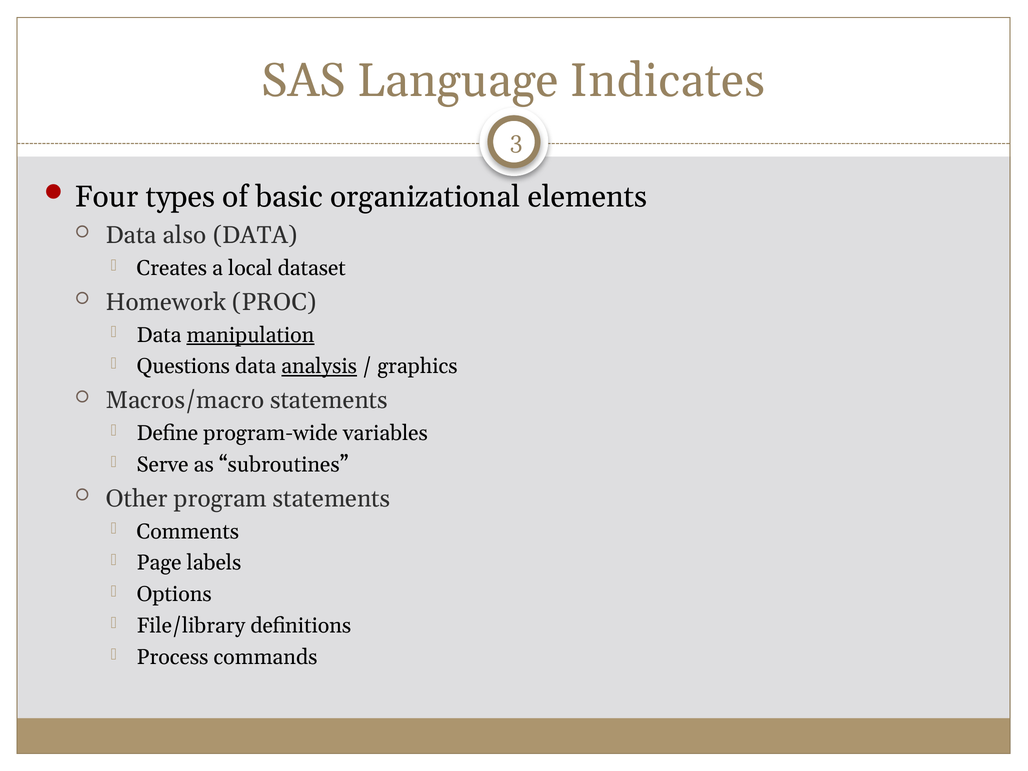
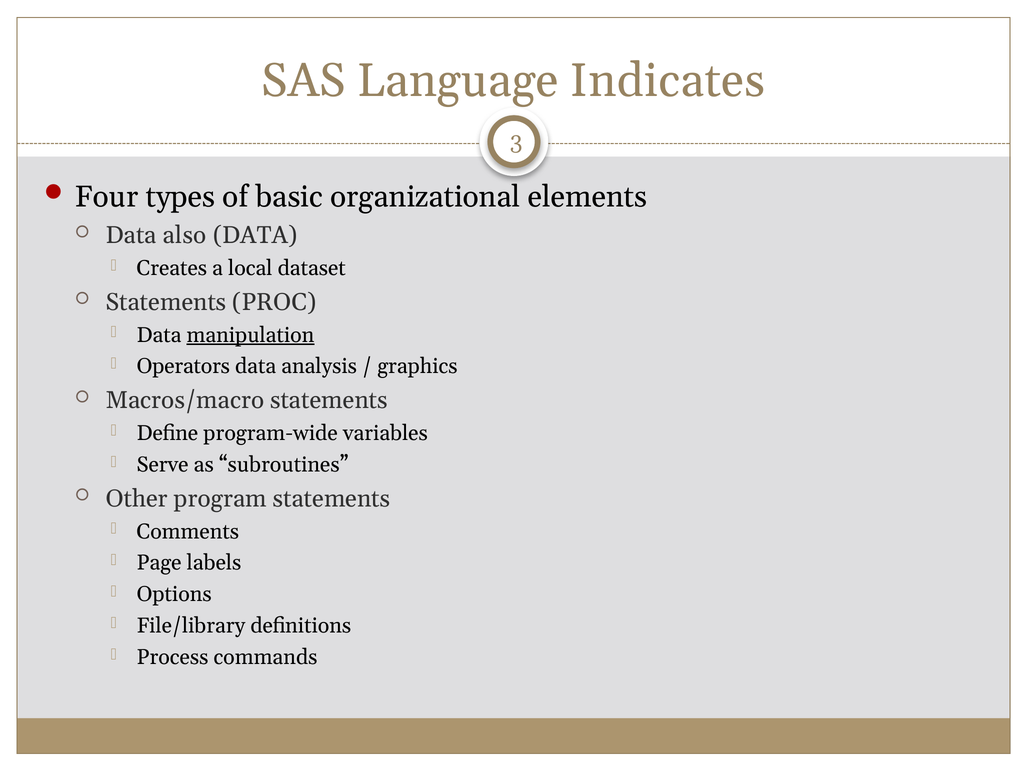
Homework: Homework -> Statements (166, 302)
Questions: Questions -> Operators (183, 366)
analysis underline: present -> none (319, 366)
